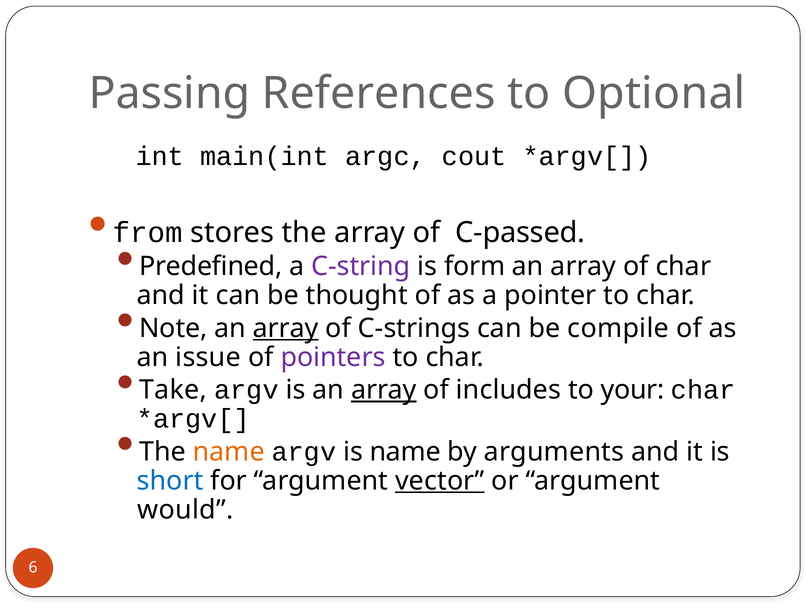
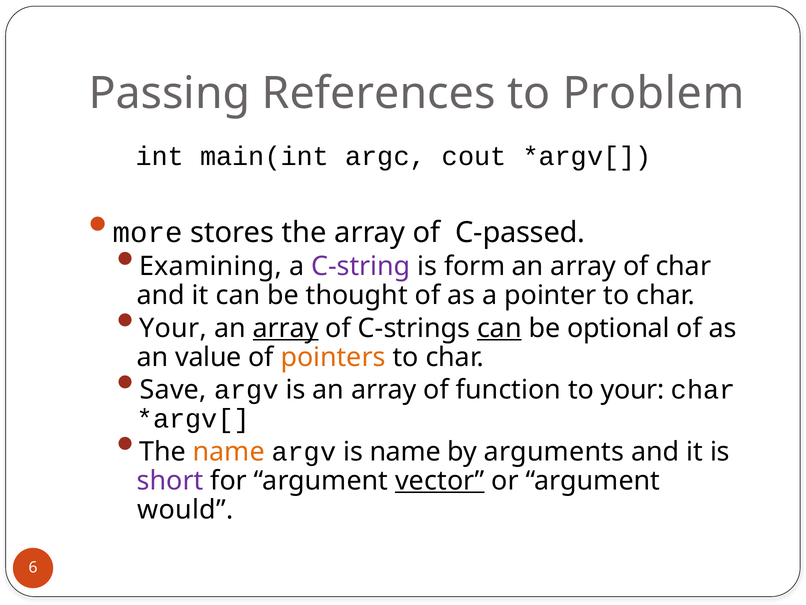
Optional: Optional -> Problem (654, 93)
from: from -> more (148, 233)
Predefined: Predefined -> Examining (210, 266)
Note: Note -> Your (173, 328)
can underline: none -> present (499, 328)
compile: compile -> optional (618, 328)
issue: issue -> value (208, 357)
pointers colour: purple -> orange (333, 357)
Take: Take -> Save (173, 390)
array underline: present -> none (384, 390)
includes: includes -> function (509, 390)
short colour: blue -> purple (170, 480)
